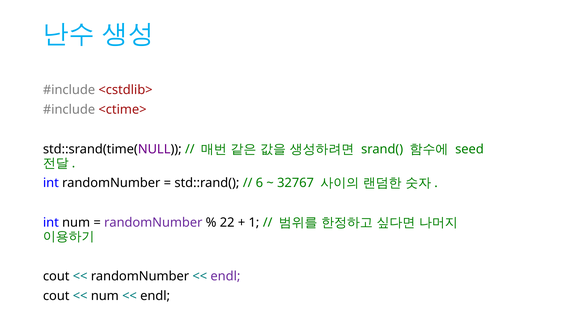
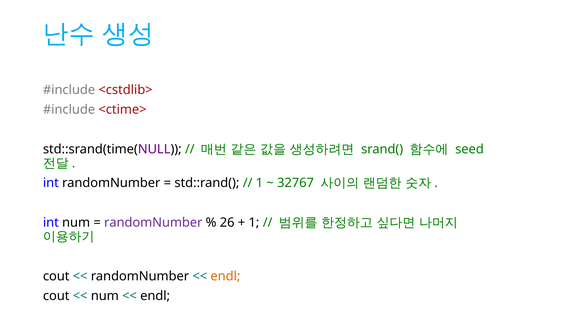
6: 6 -> 1 (259, 183)
22: 22 -> 26 (227, 222)
endl colour: purple -> orange (225, 276)
